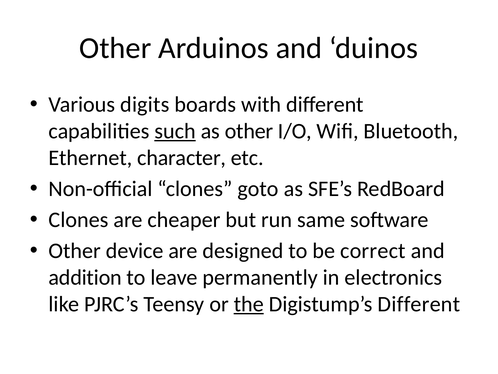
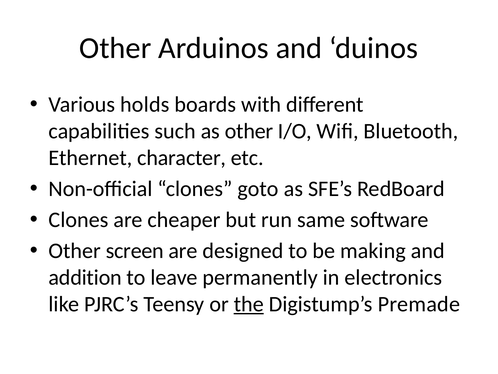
digits: digits -> holds (145, 104)
such underline: present -> none (175, 131)
device: device -> screen (135, 251)
correct: correct -> making (373, 251)
Digistump’s Different: Different -> Premade (419, 304)
